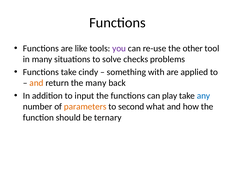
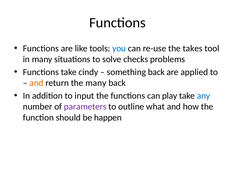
you colour: purple -> blue (119, 48)
other: other -> takes (193, 48)
something with: with -> back (156, 72)
parameters colour: orange -> purple (85, 107)
second: second -> outline (131, 107)
ternary: ternary -> happen (108, 118)
